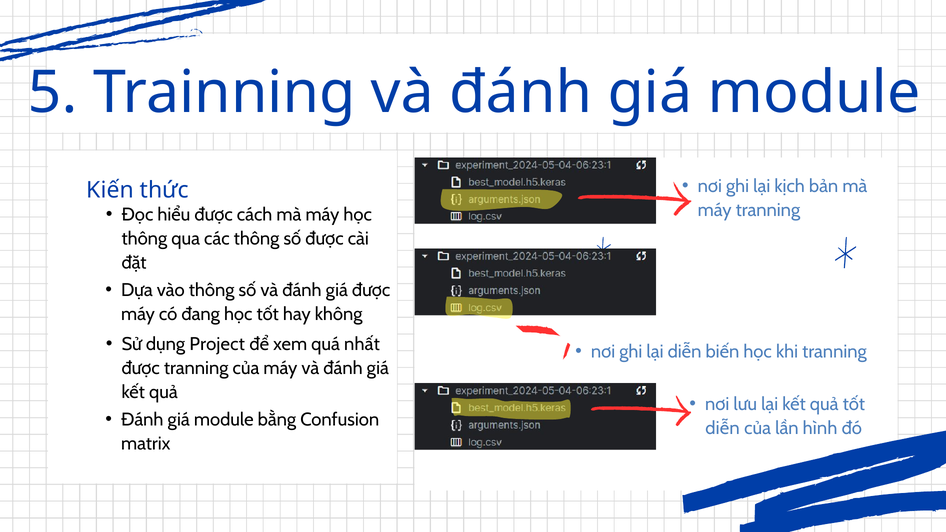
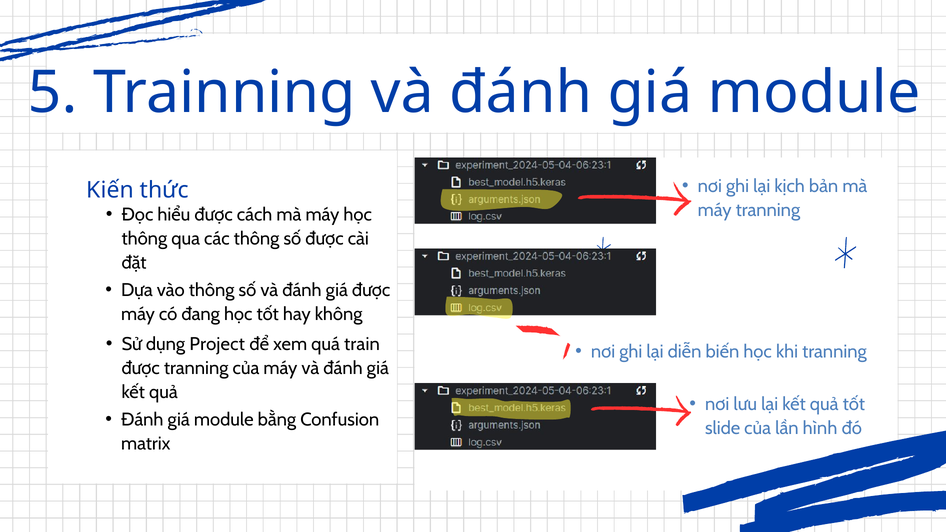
nhất: nhất -> train (362, 344)
diễn: diễn -> slide (723, 428)
